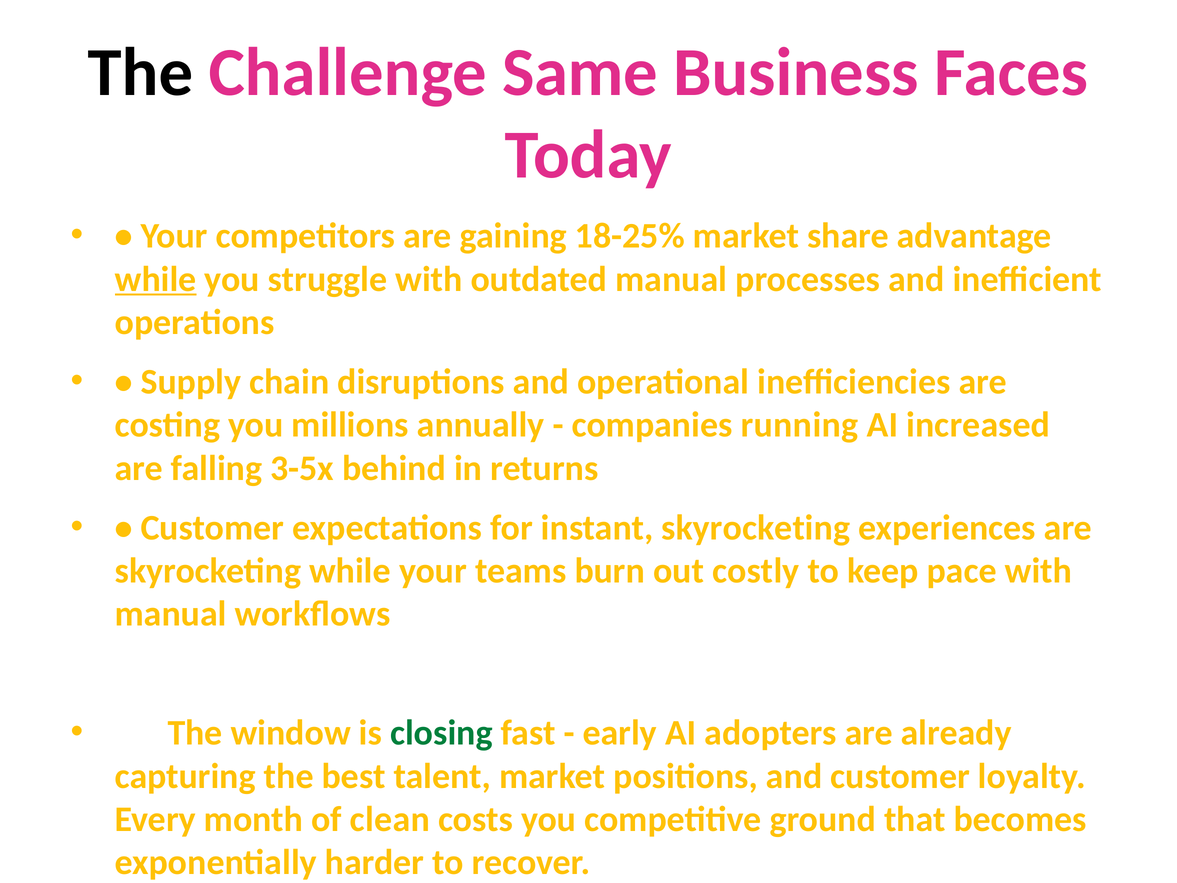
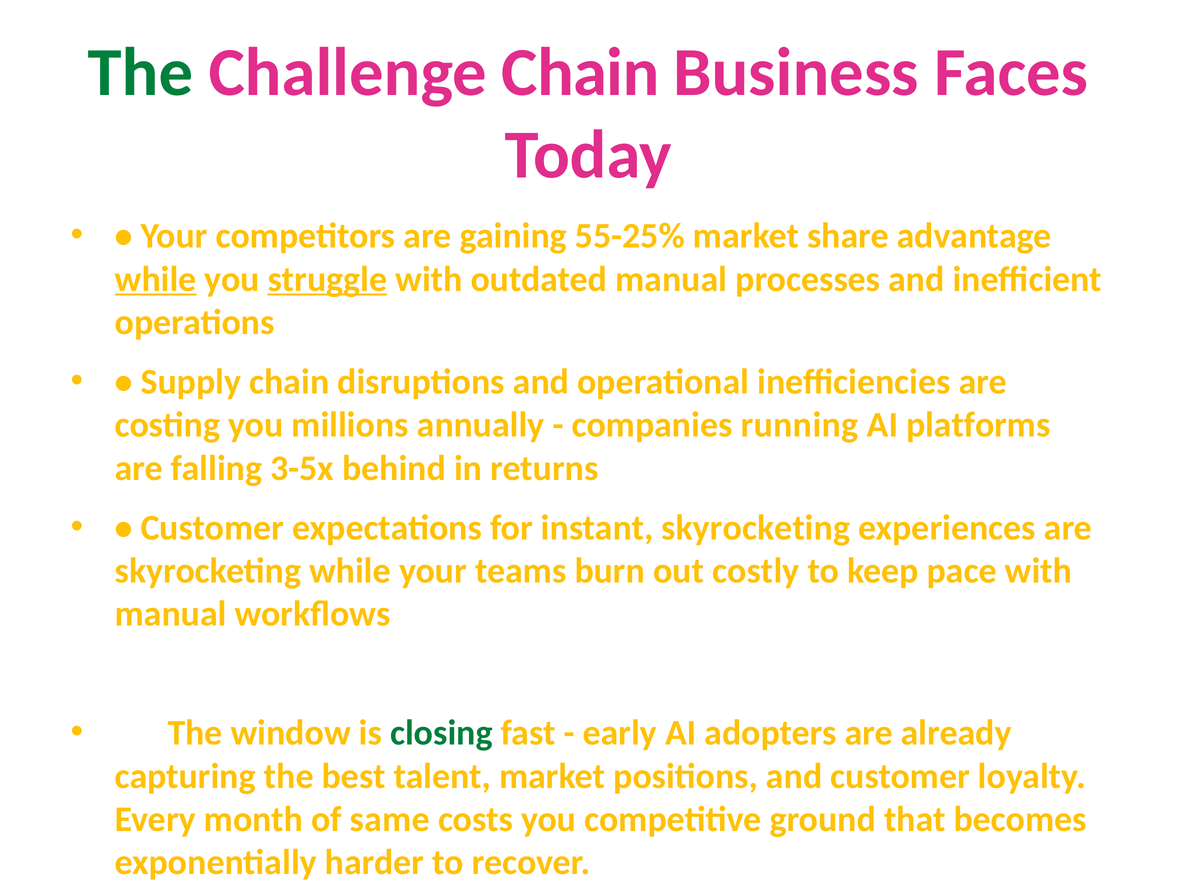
The colour: black -> green (141, 73)
Challenge Same: Same -> Chain (580, 73)
18-25%: 18-25% -> 55-25% (630, 236)
struggle underline: none -> present (327, 279)
increased: increased -> platforms (978, 425)
clean: clean -> same (390, 819)
